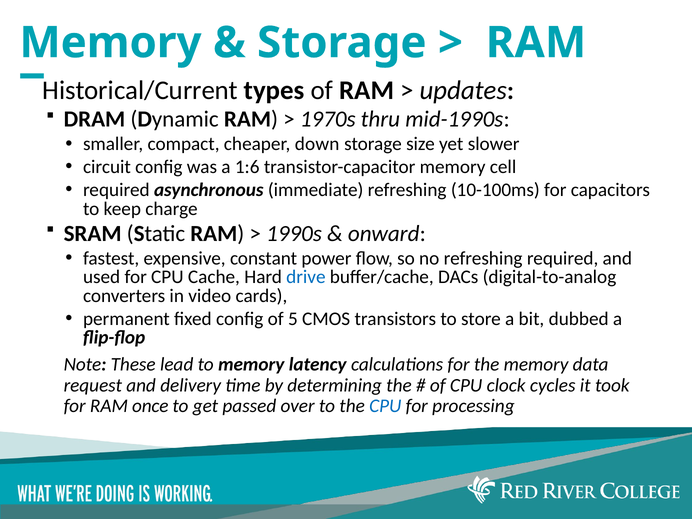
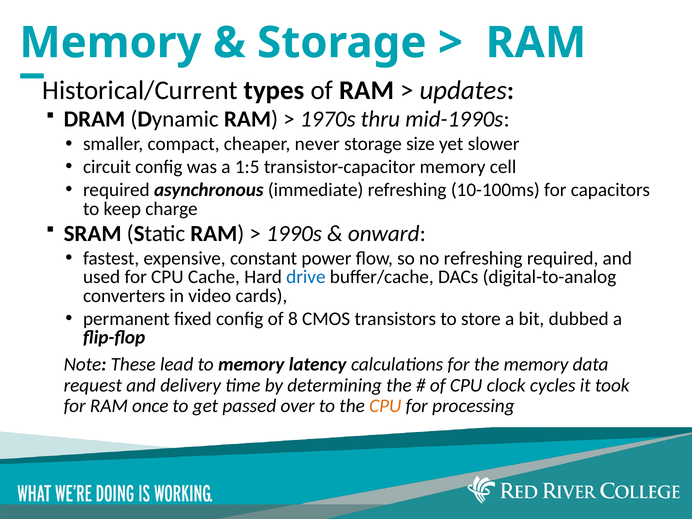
down: down -> never (317, 144)
1:6: 1:6 -> 1:5 (247, 167)
5: 5 -> 8 (293, 319)
CPU colour: blue -> orange (385, 406)
